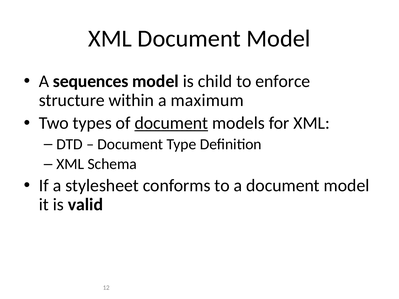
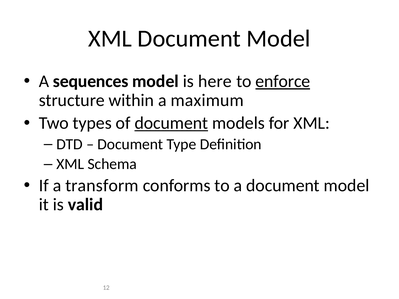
child: child -> here (215, 81)
enforce underline: none -> present (283, 81)
stylesheet: stylesheet -> transform (102, 186)
